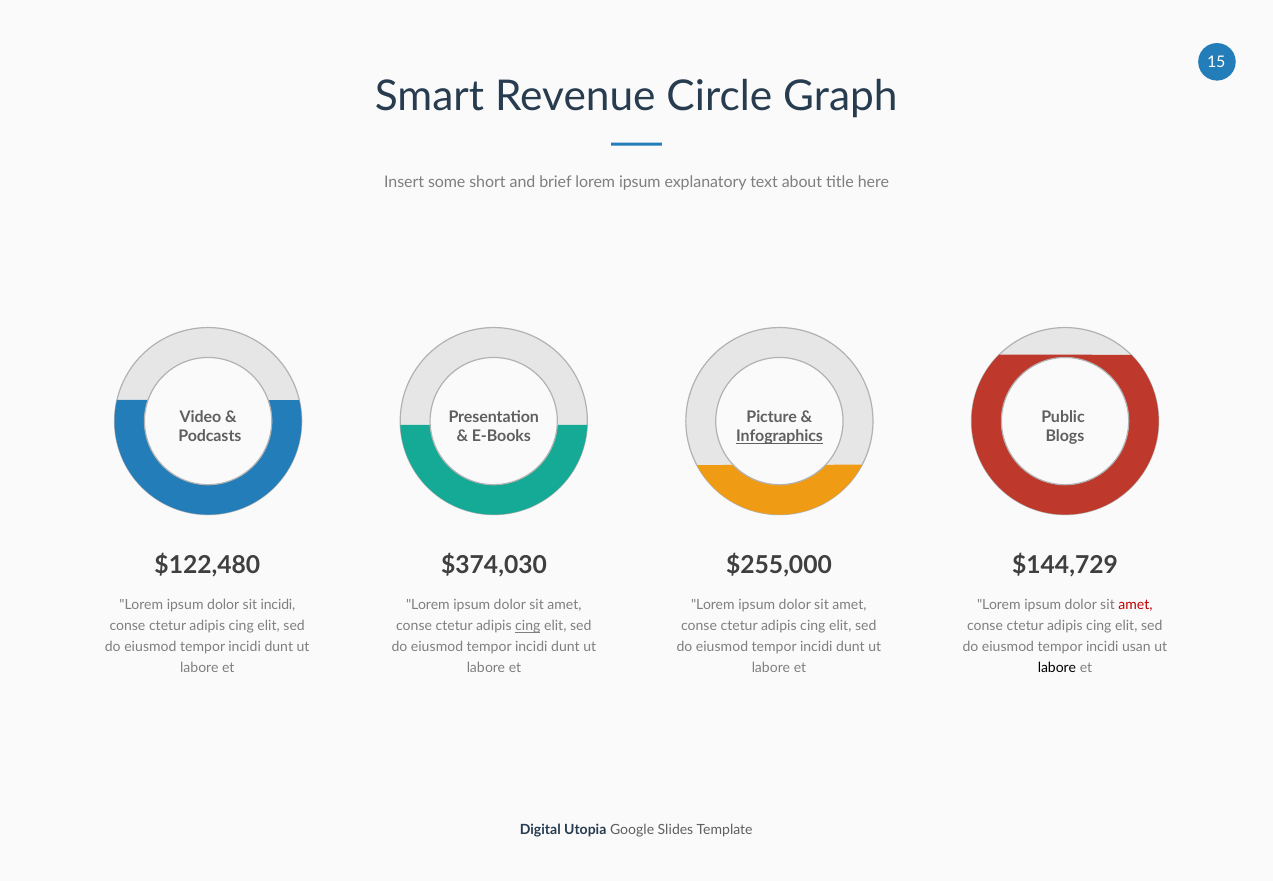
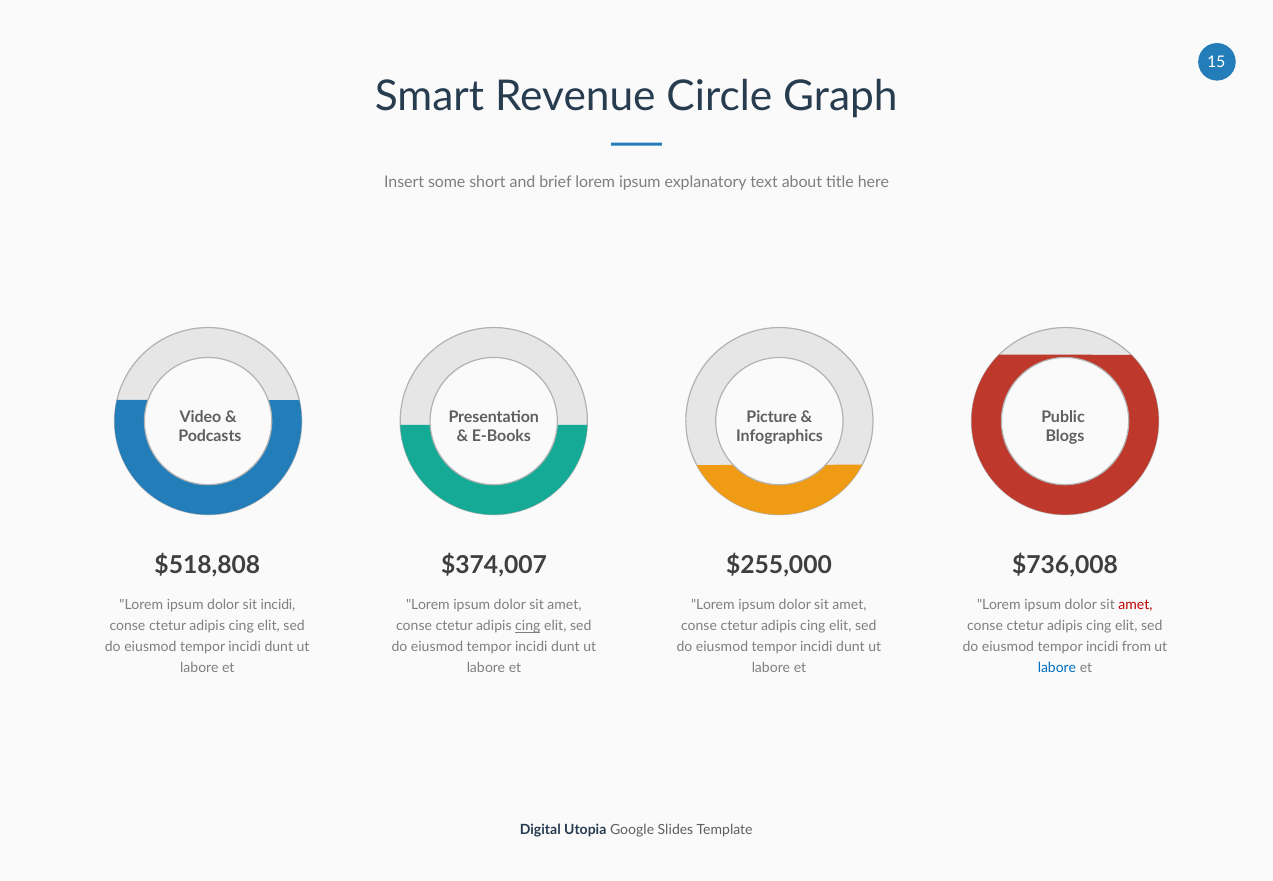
Infographics underline: present -> none (780, 436)
$122,480: $122,480 -> $518,808 (207, 566)
$374,030: $374,030 -> $374,007 (494, 566)
$144,729: $144,729 -> $736,008 (1065, 566)
usan: usan -> from (1137, 647)
labore colour: black -> blue (1057, 668)
